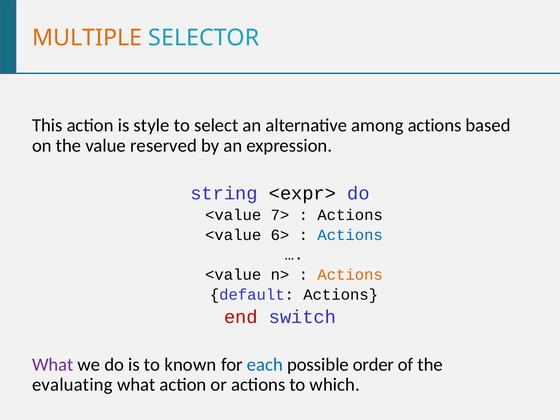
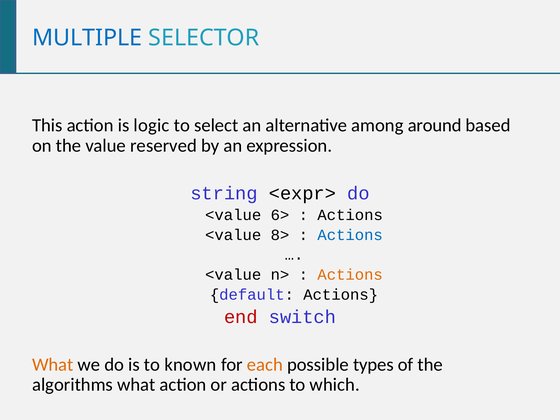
MULTIPLE colour: orange -> blue (87, 38)
style: style -> logic (152, 125)
among actions: actions -> around (435, 125)
7>: 7> -> 6> (280, 215)
6>: 6> -> 8> (280, 235)
What colour: purple -> orange (53, 365)
each colour: blue -> orange (265, 365)
order: order -> types (373, 365)
evaluating: evaluating -> algorithms (73, 385)
